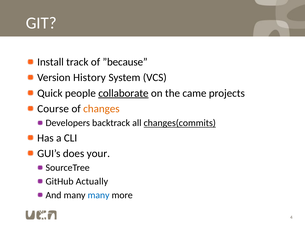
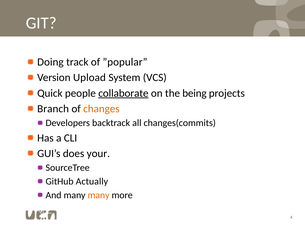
Install: Install -> Doing (50, 62)
”because: ”because -> ”popular (125, 62)
History: History -> Upload (89, 78)
came: came -> being (194, 93)
Course: Course -> Branch (53, 109)
changes(commits underline: present -> none (180, 123)
many colour: blue -> orange (99, 196)
